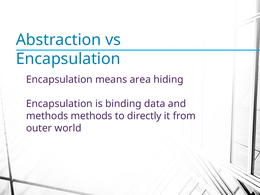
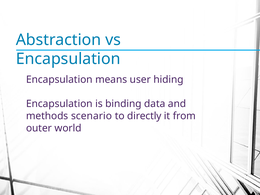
area: area -> user (140, 80)
methods methods: methods -> scenario (91, 116)
